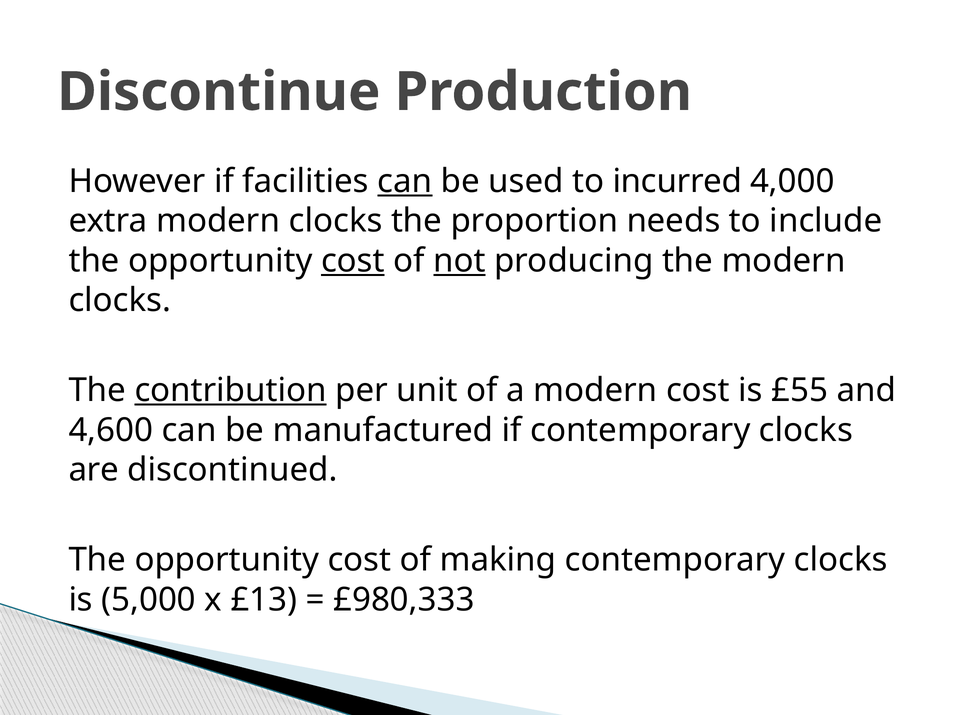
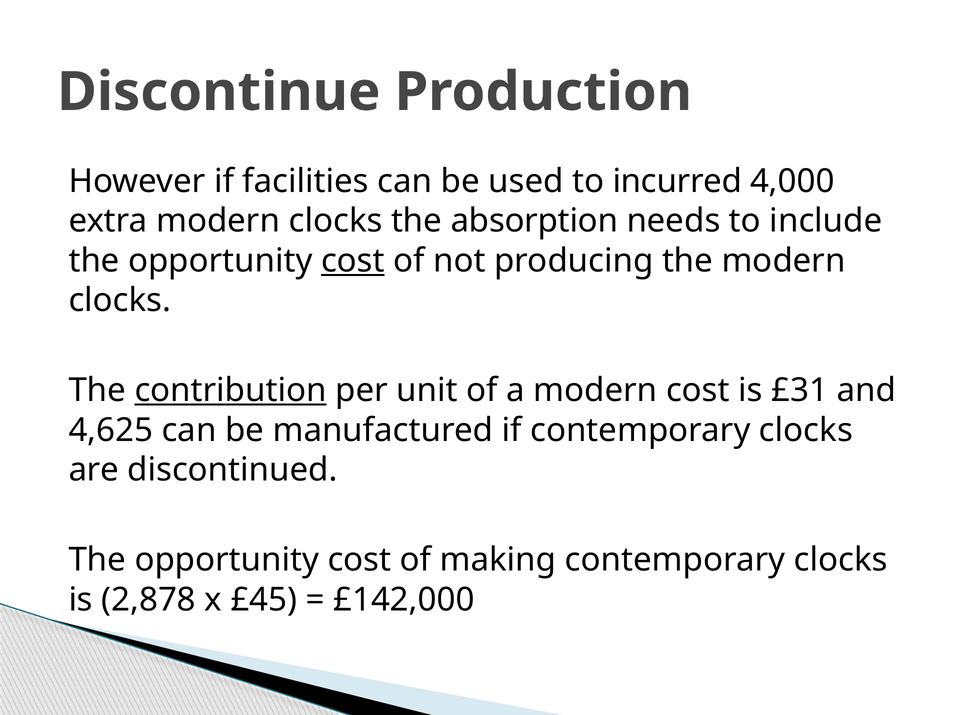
can underline: present -> none (405, 181)
proportion: proportion -> absorption (534, 221)
not underline: present -> none (459, 261)
£55: £55 -> £31 (800, 391)
4,600: 4,600 -> 4,625 (111, 430)
5,000: 5,000 -> 2,878 (149, 600)
£13: £13 -> £45 (264, 600)
£980,333: £980,333 -> £142,000 (404, 600)
